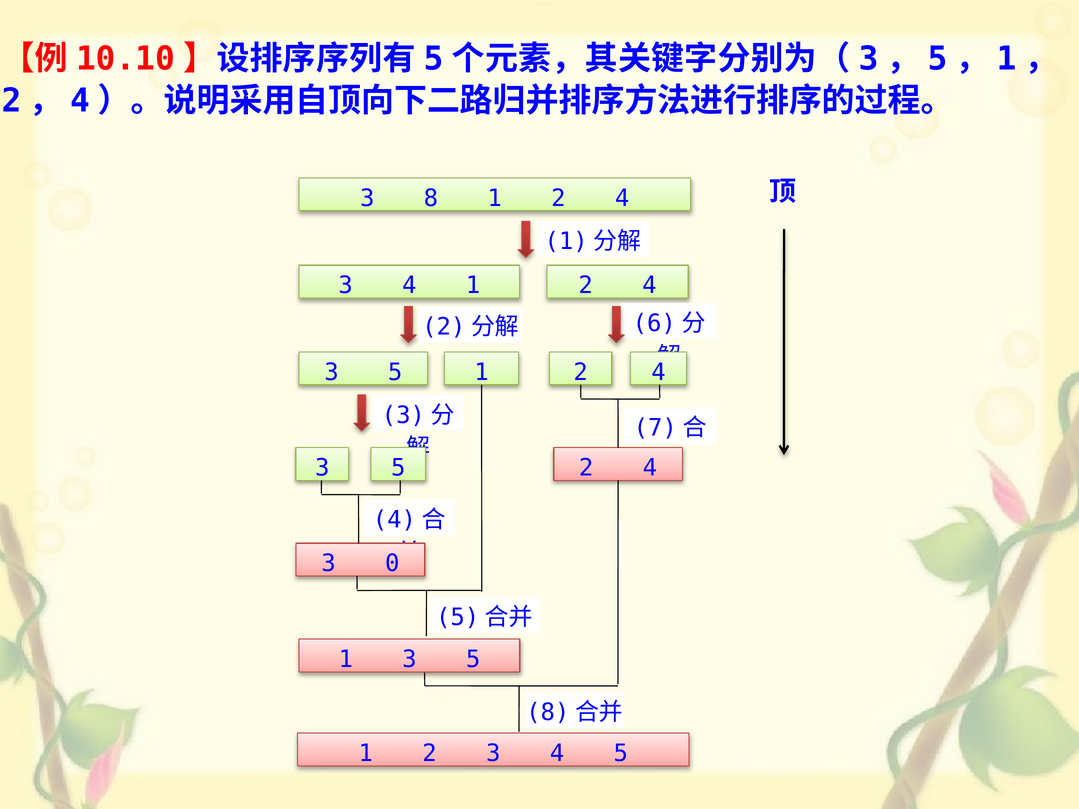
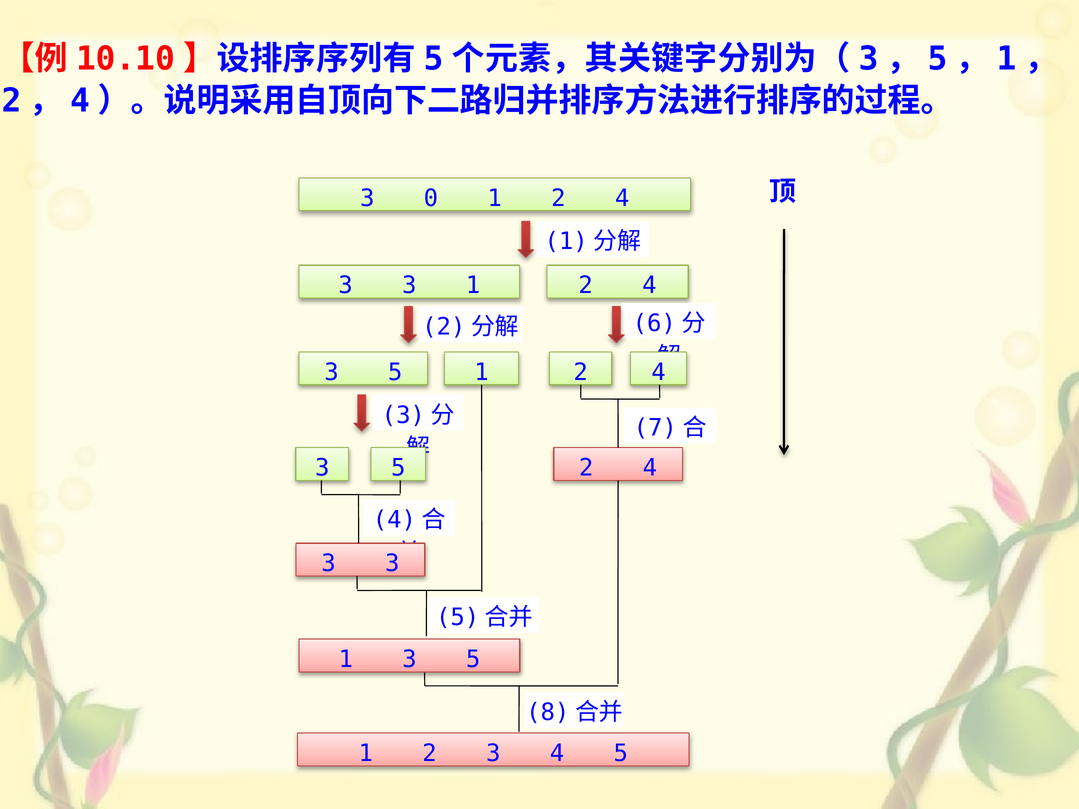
8: 8 -> 0 (431, 198)
4: 4 -> 3 (409, 286)
0: 0 -> 3 (392, 564)
